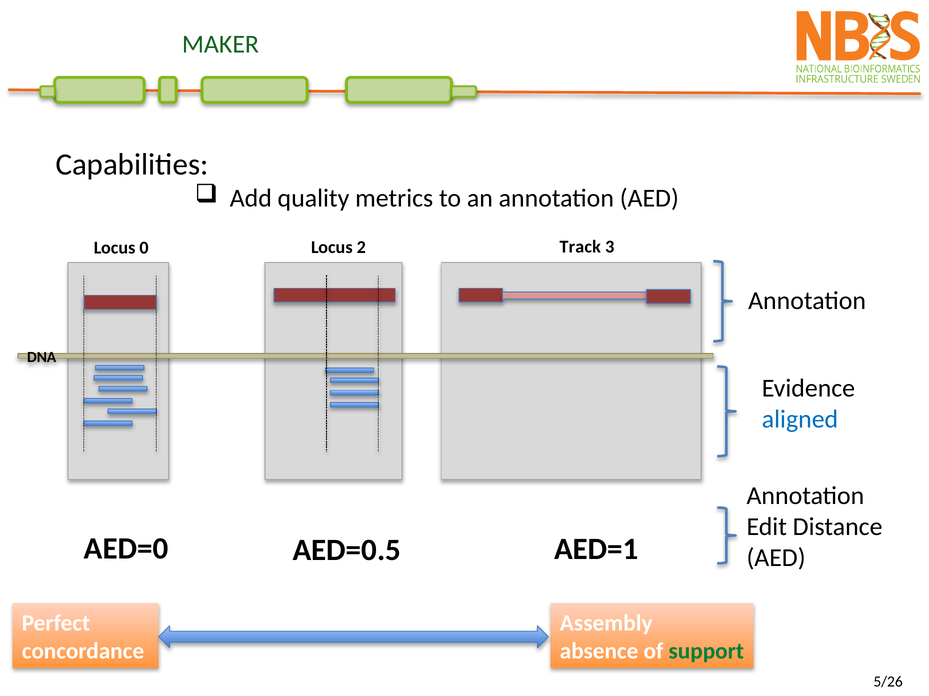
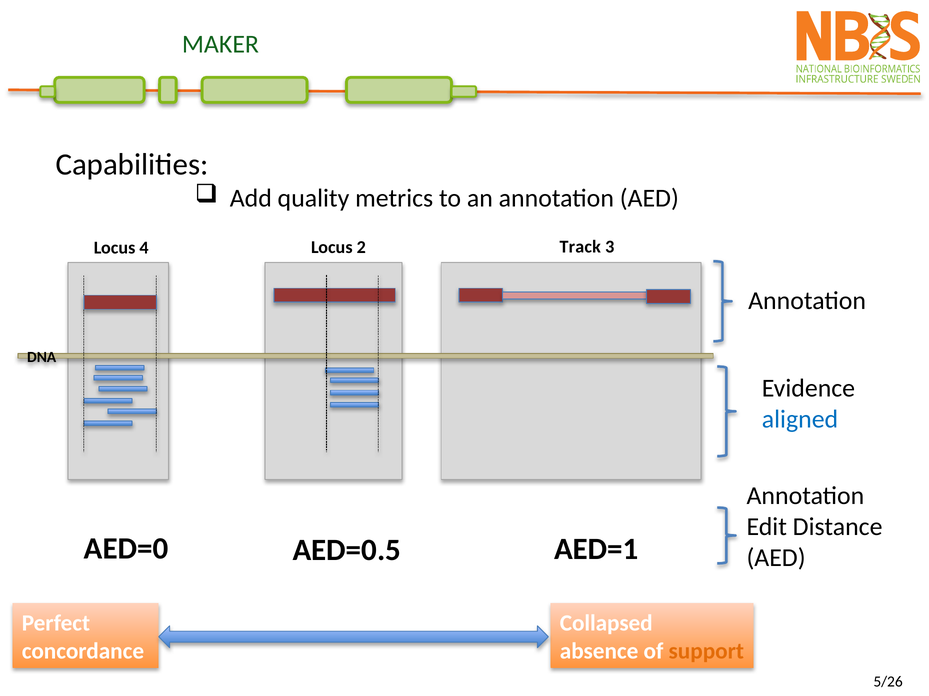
0: 0 -> 4 (144, 248)
Assembly: Assembly -> Collapsed (606, 624)
support colour: green -> orange (706, 652)
